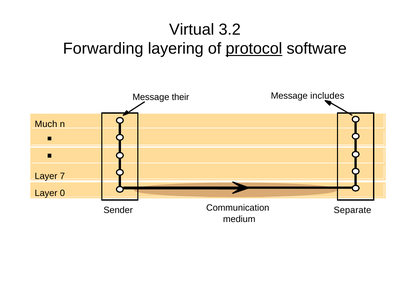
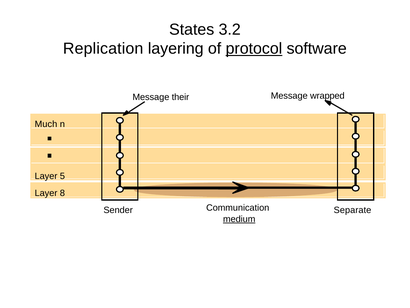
Virtual: Virtual -> States (192, 29)
Forwarding: Forwarding -> Replication (103, 49)
includes: includes -> wrapped (327, 96)
7: 7 -> 5 (62, 176)
0: 0 -> 8 (62, 193)
medium underline: none -> present (239, 219)
